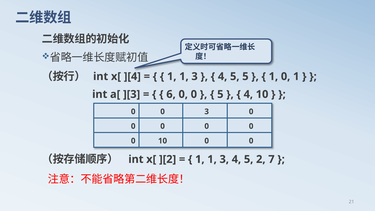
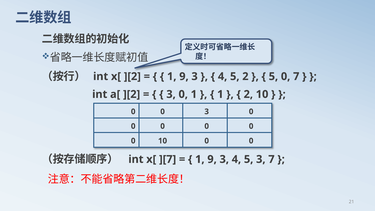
x[ ][4: ][4 -> ][2 (132, 76)
1: 1 -> 9 (184, 76)
5 5: 5 -> 2 (245, 76)
1: 1 -> 5 (273, 76)
0 1: 1 -> 7 (296, 76)
a[ ][3: ][3 -> ][2 (132, 94)
6: 6 -> 3 (171, 94)
0: 0 -> 1 (194, 94)
5: 5 -> 1 (220, 94)
4: 4 -> 2 (248, 94)
][2: ][2 -> ][7 (168, 159)
1: 1 -> 9 (212, 159)
5 2: 2 -> 3 (261, 159)
